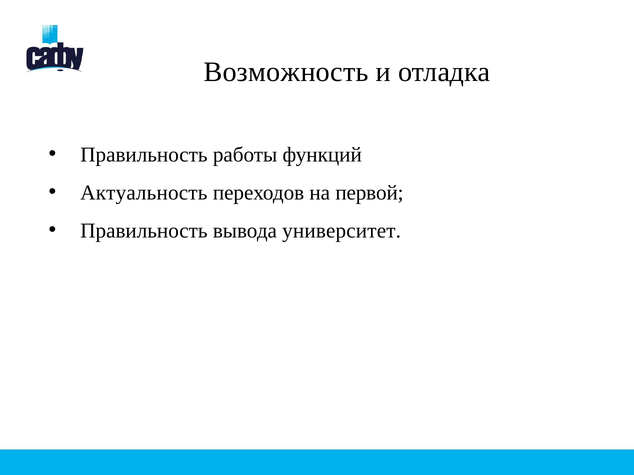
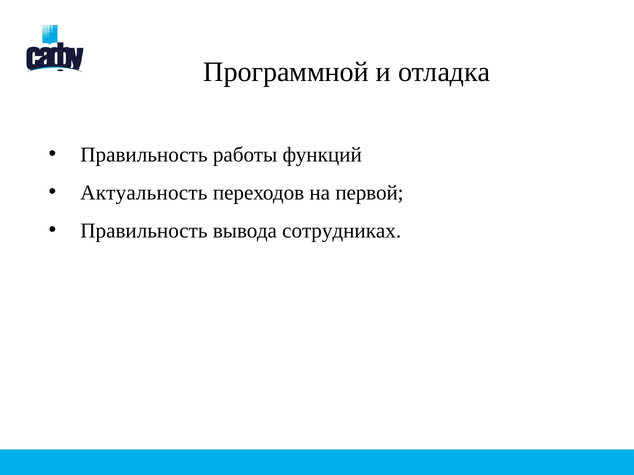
Возможность: Возможность -> Программной (286, 72)
университет: университет -> сотрудниках (342, 231)
